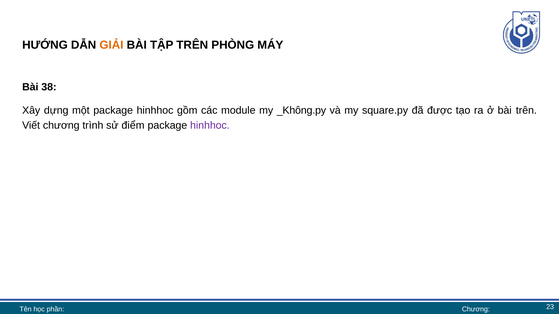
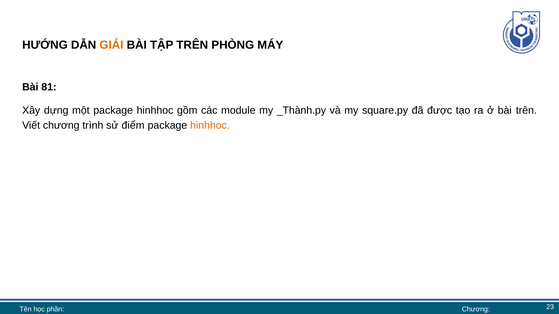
38: 38 -> 81 (49, 87)
_Không.py: _Không.py -> _Thành.py (301, 111)
hinhhoc colour: purple -> orange (210, 126)
